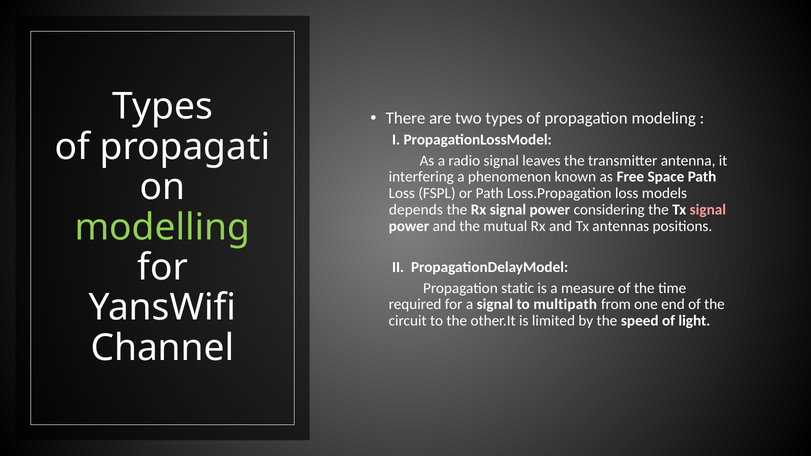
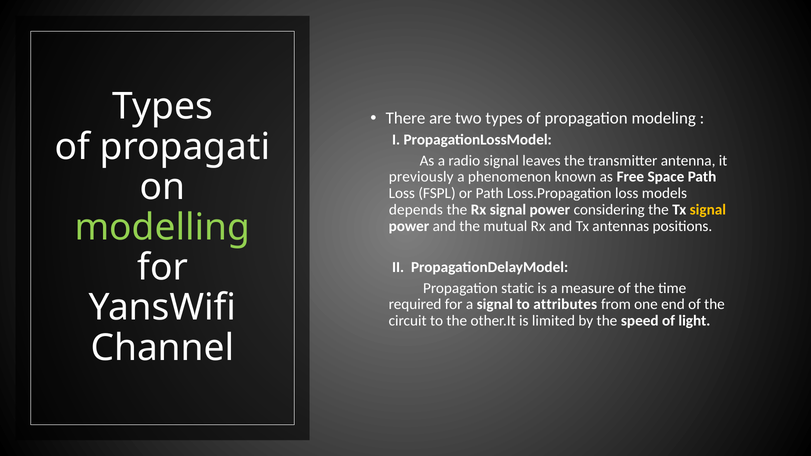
interfering: interfering -> previously (421, 177)
signal colour: pink -> yellow (708, 210)
multipath: multipath -> attributes (565, 305)
